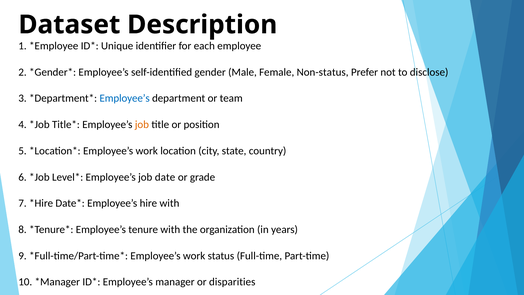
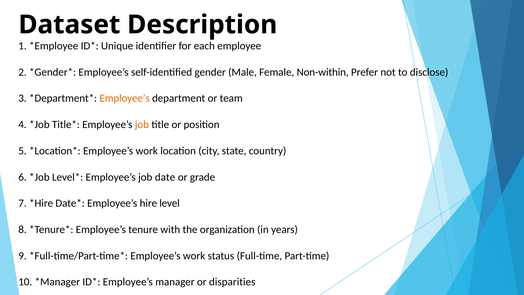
Non-status: Non-status -> Non-within (323, 72)
Employee’s colour: blue -> orange (125, 98)
hire with: with -> level (170, 203)
